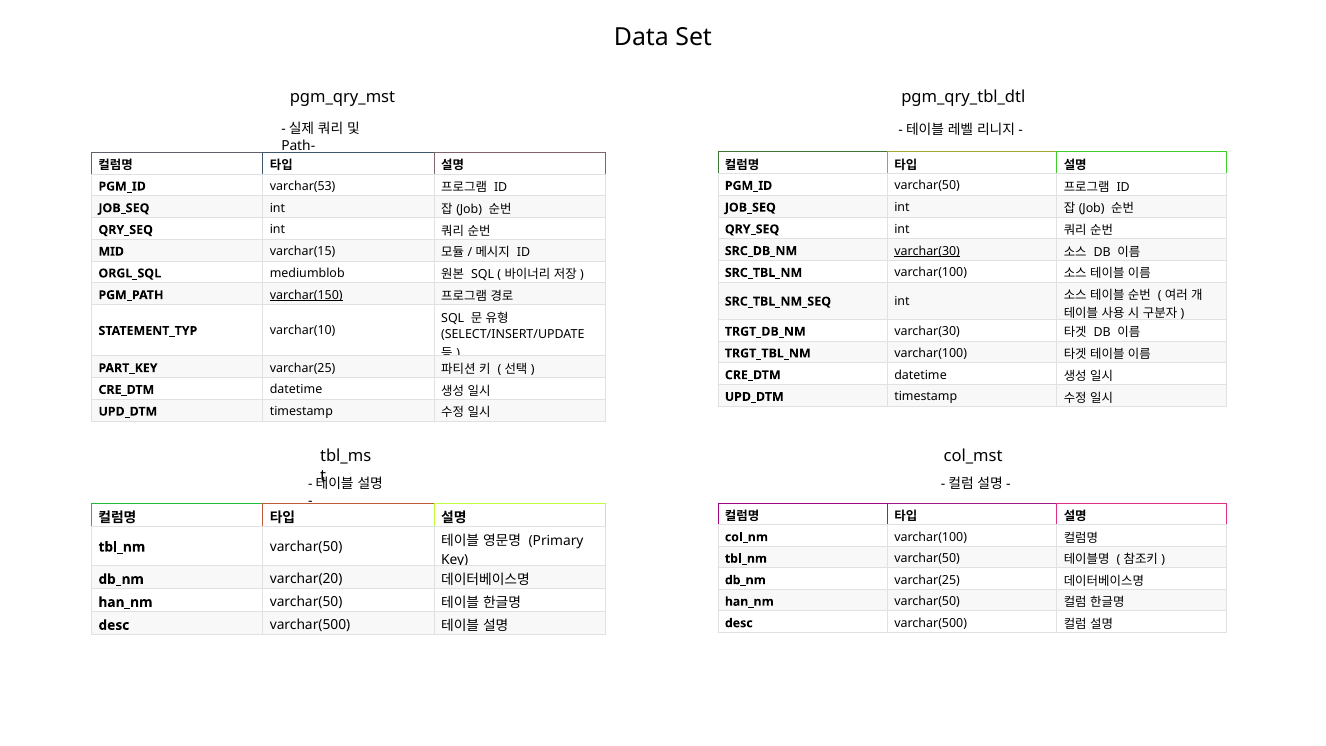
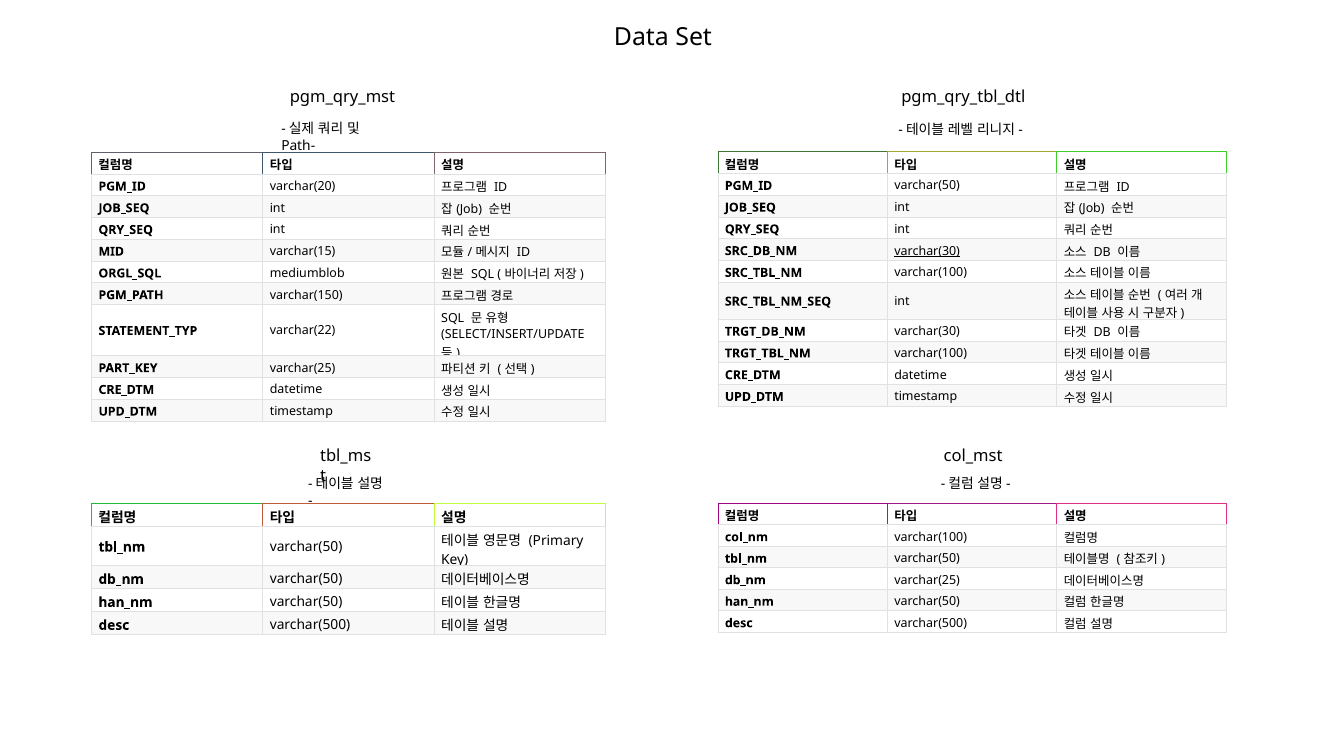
varchar(53: varchar(53 -> varchar(20 (303, 186)
varchar(150 underline: present -> none (306, 295)
varchar(10: varchar(10 -> varchar(22 (303, 331)
varchar(20: varchar(20 -> varchar(50 (306, 579)
